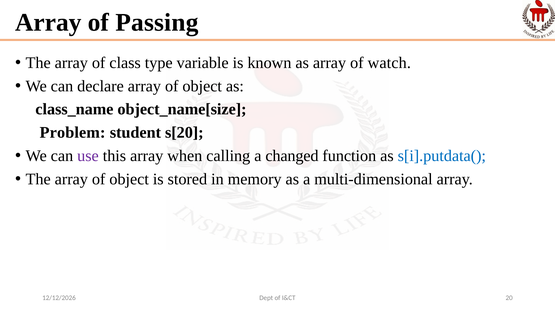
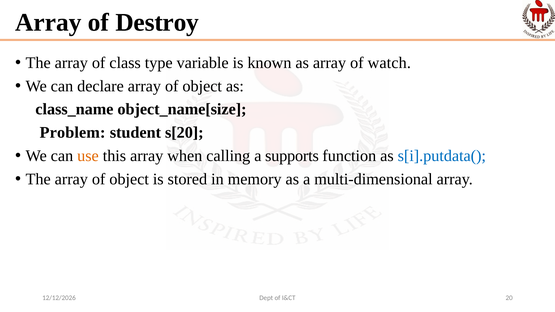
Passing: Passing -> Destroy (157, 22)
use colour: purple -> orange (88, 156)
changed: changed -> supports (292, 156)
